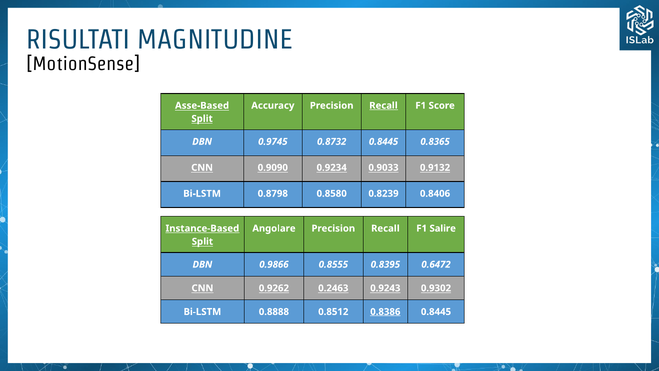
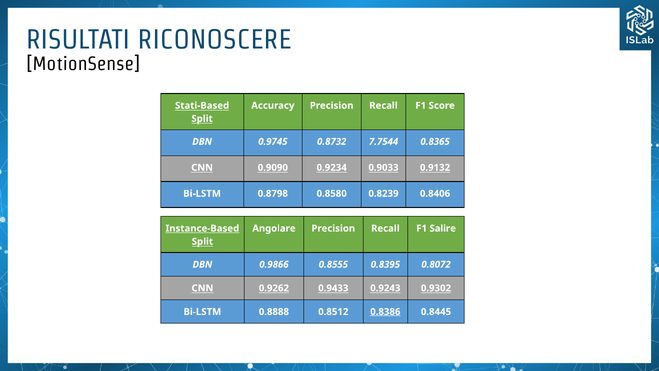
MAGNITUDINE: MAGNITUDINE -> RICONOSCERE (215, 40)
Asse-Based: Asse-Based -> Stati-Based (202, 105)
Recall underline: present -> none (384, 105)
0.8732 0.8445: 0.8445 -> 7.7544 (384, 142)
0.6472: 0.6472 -> 0.8072 (436, 264)
0.2463: 0.2463 -> 0.9433 (333, 288)
